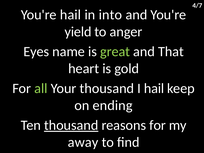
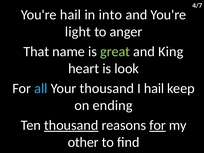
yield: yield -> light (78, 32)
Eyes: Eyes -> That (36, 52)
That: That -> King (171, 52)
gold: gold -> look (127, 69)
all colour: light green -> light blue (41, 88)
for underline: none -> present (158, 125)
away: away -> other (83, 142)
